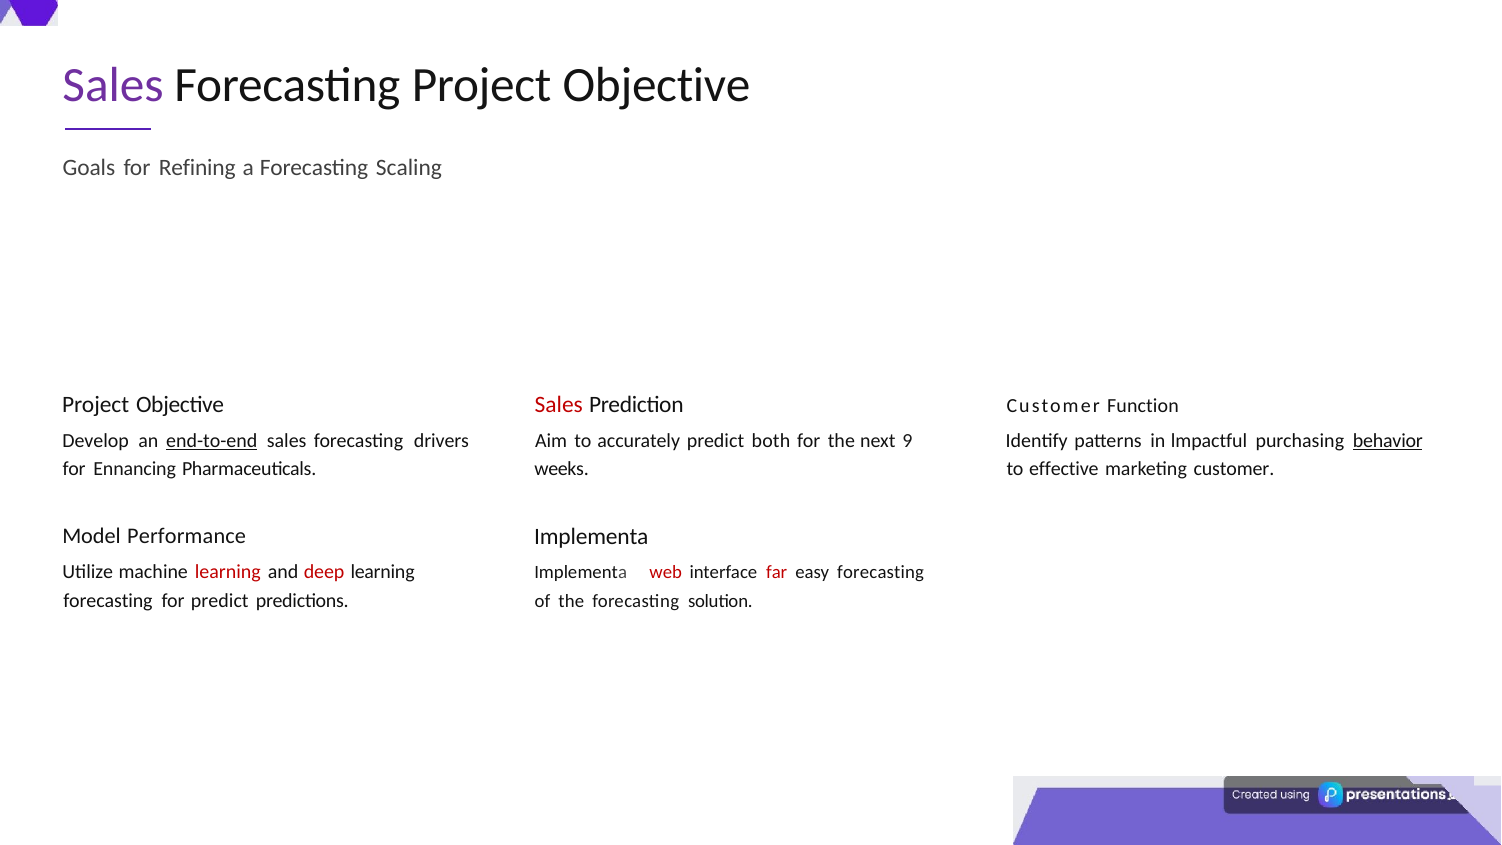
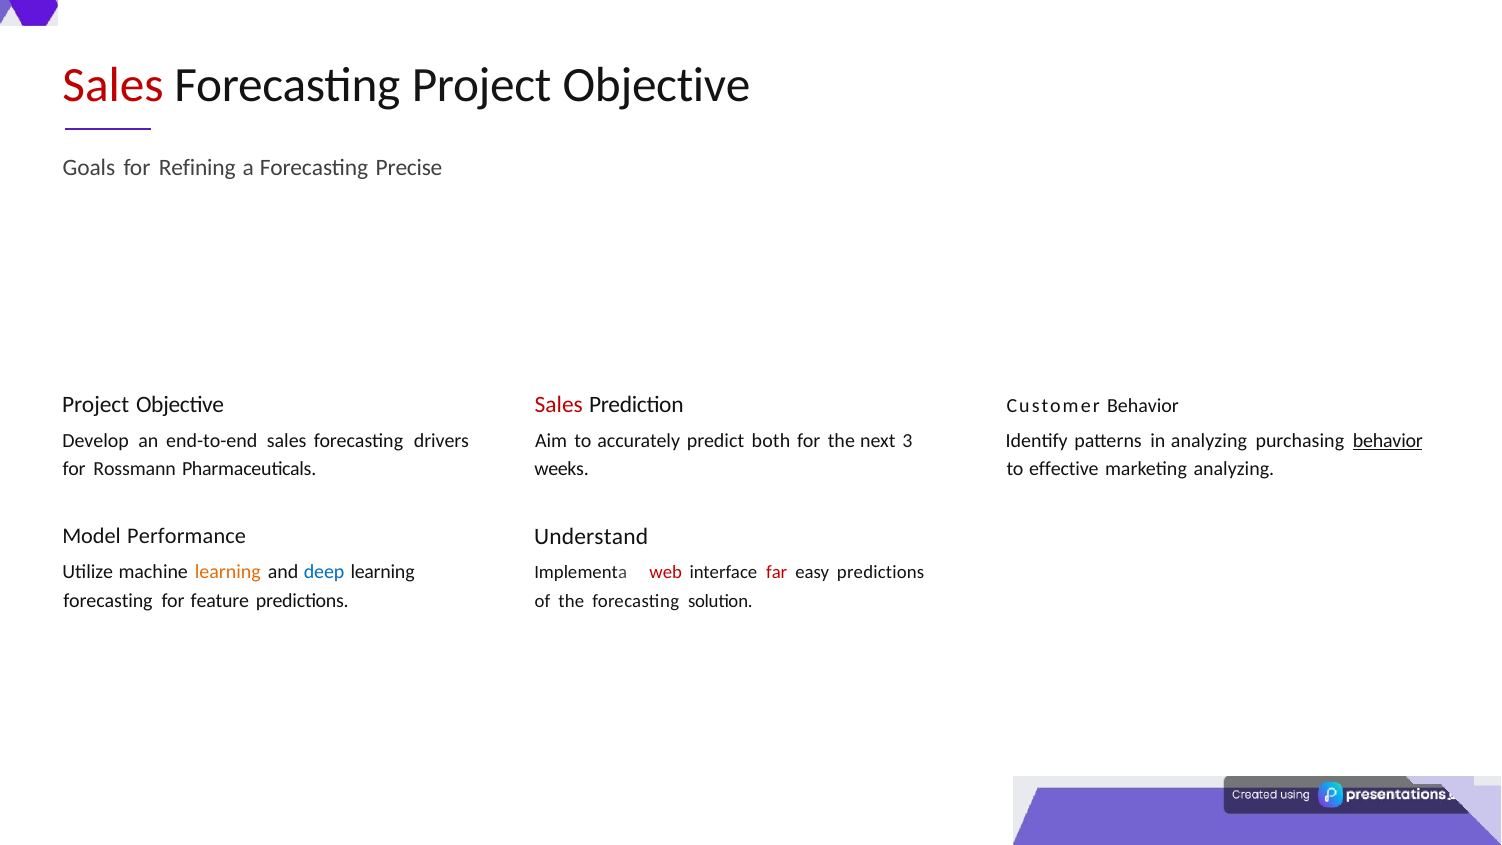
Sales colour: purple -> red (113, 85)
Scaling: Scaling -> Precise (409, 168)
Customer Function: Function -> Behavior (1143, 406)
end-to-end underline: present -> none (212, 441)
9: 9 -> 3 (907, 441)
in lmpactful: lmpactful -> analyzing (1209, 441)
Ennancing: Ennancing -> Rossmann (135, 469)
marketing customer: customer -> analyzing (1234, 469)
Implementa: Implementa -> Understand (591, 536)
learning colour: red -> orange (228, 572)
deep colour: red -> blue (324, 572)
easy forecasting: forecasting -> predictions (881, 572)
for predict: predict -> feature (220, 601)
